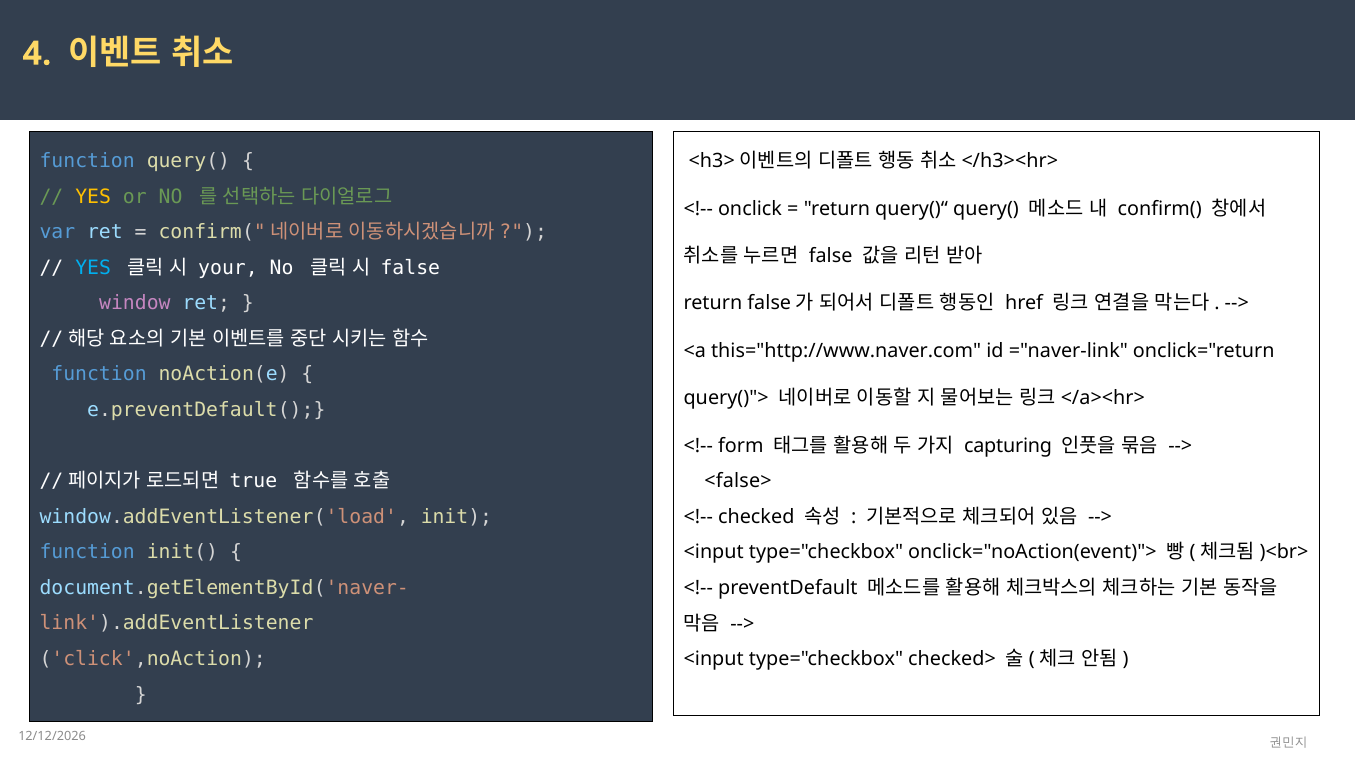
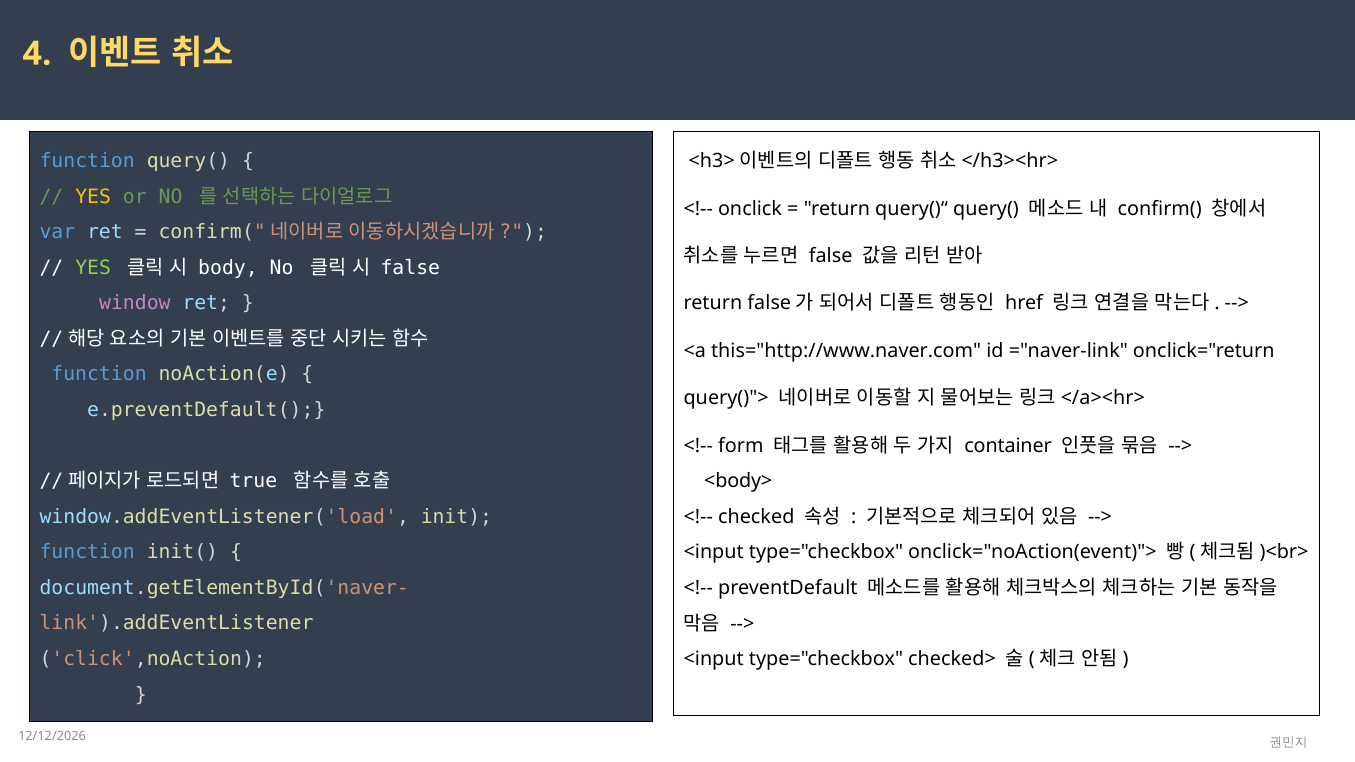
YES colour: light blue -> light green (93, 268)
your: your -> body (228, 268)
capturing: capturing -> container (1008, 446)
<false>: <false> -> <body> (738, 481)
